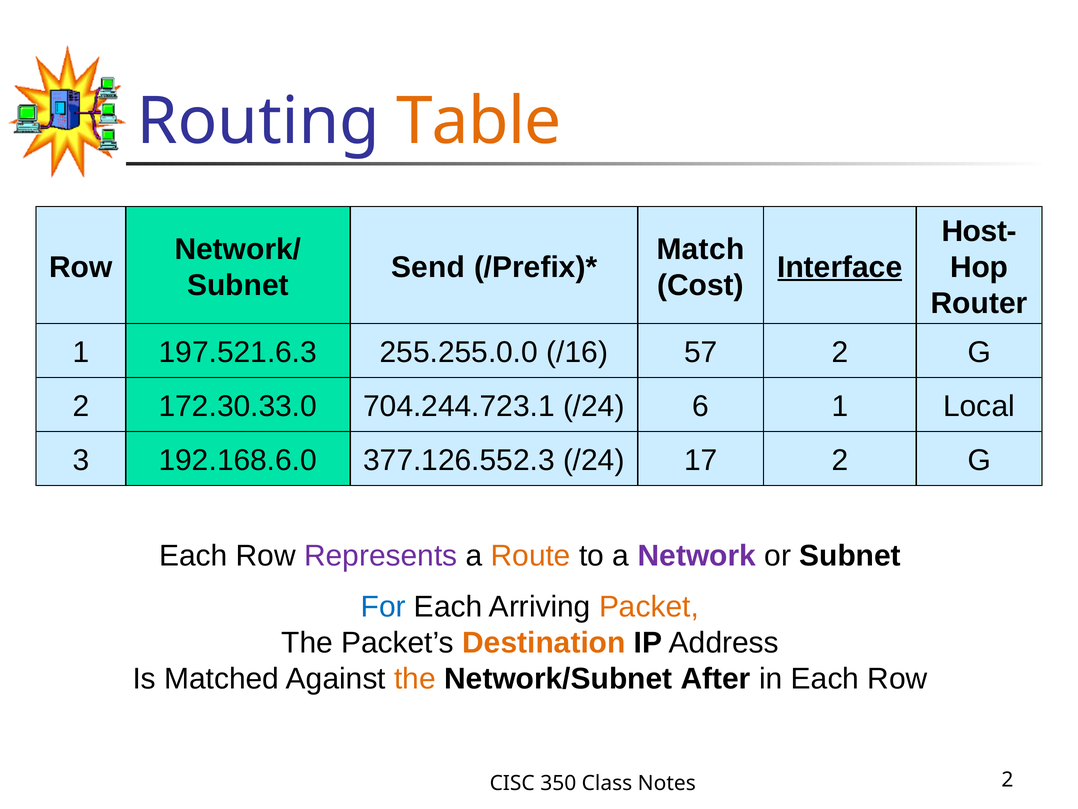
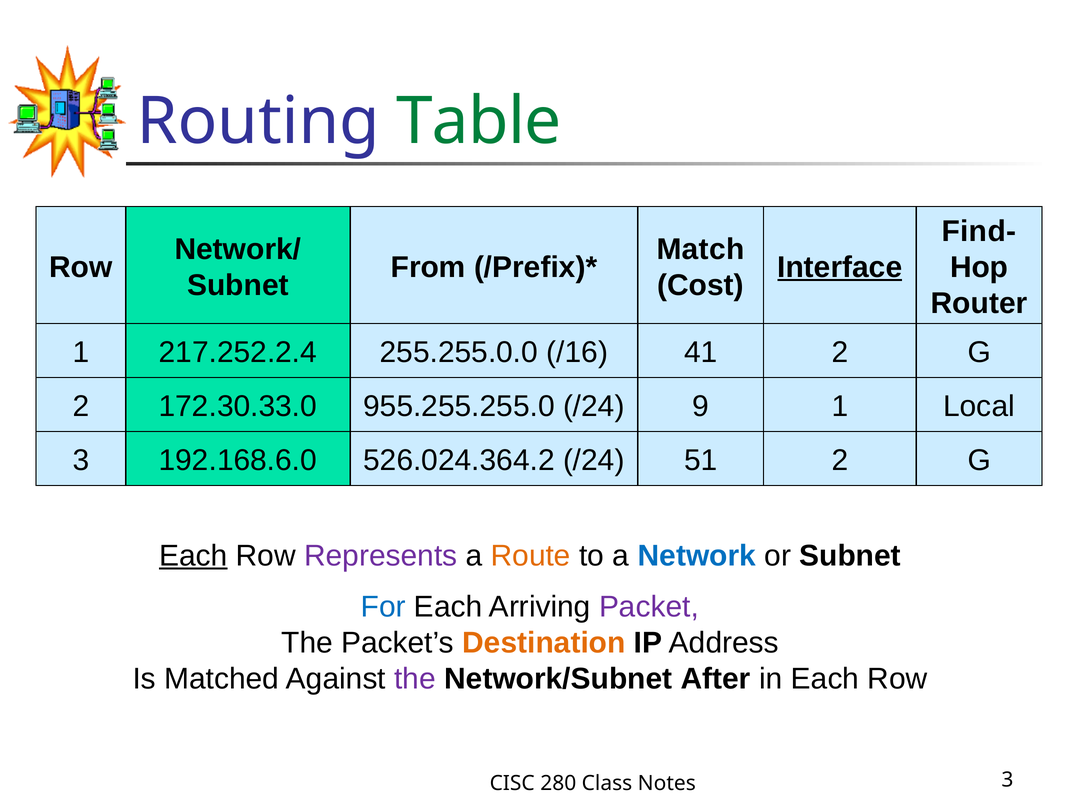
Table colour: orange -> green (479, 121)
Host-: Host- -> Find- (979, 231)
Send: Send -> From (428, 267)
197.521.6.3: 197.521.6.3 -> 217.252.2.4 (238, 352)
57: 57 -> 41 (701, 352)
704.244.723.1: 704.244.723.1 -> 955.255.255.0 (459, 406)
6: 6 -> 9 (701, 406)
377.126.552.3: 377.126.552.3 -> 526.024.364.2 (459, 460)
17: 17 -> 51 (701, 460)
Each underline: none -> present (193, 555)
Network colour: purple -> blue (697, 555)
Packet colour: orange -> purple (649, 606)
the colour: orange -> purple (415, 678)
350: 350 -> 280 (558, 783)
Notes 2: 2 -> 3 (1007, 780)
